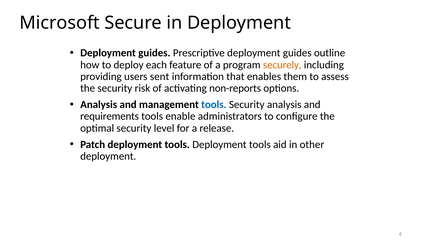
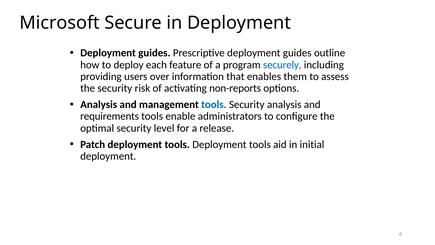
securely colour: orange -> blue (282, 65)
sent: sent -> over (160, 76)
other: other -> initial (312, 144)
